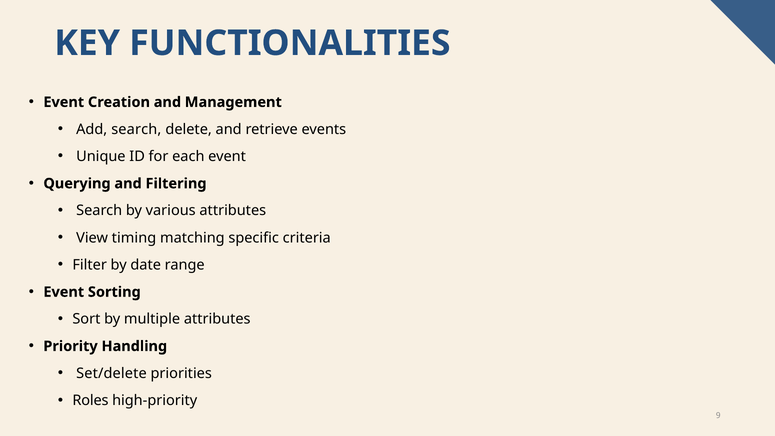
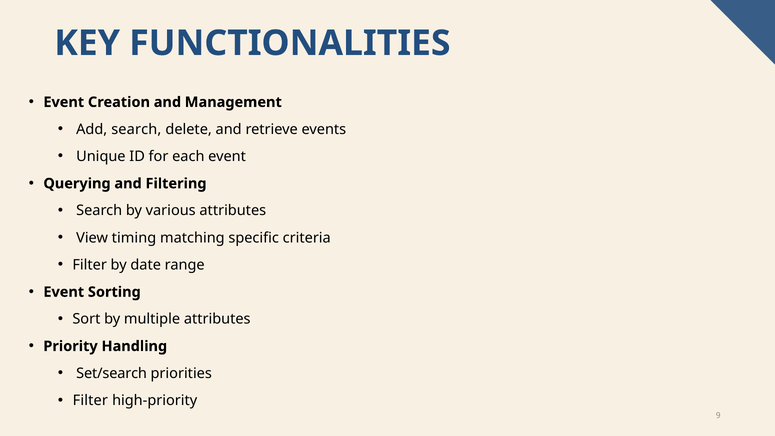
Set/delete: Set/delete -> Set/search (112, 373)
Roles: Roles -> Filter (90, 400)
